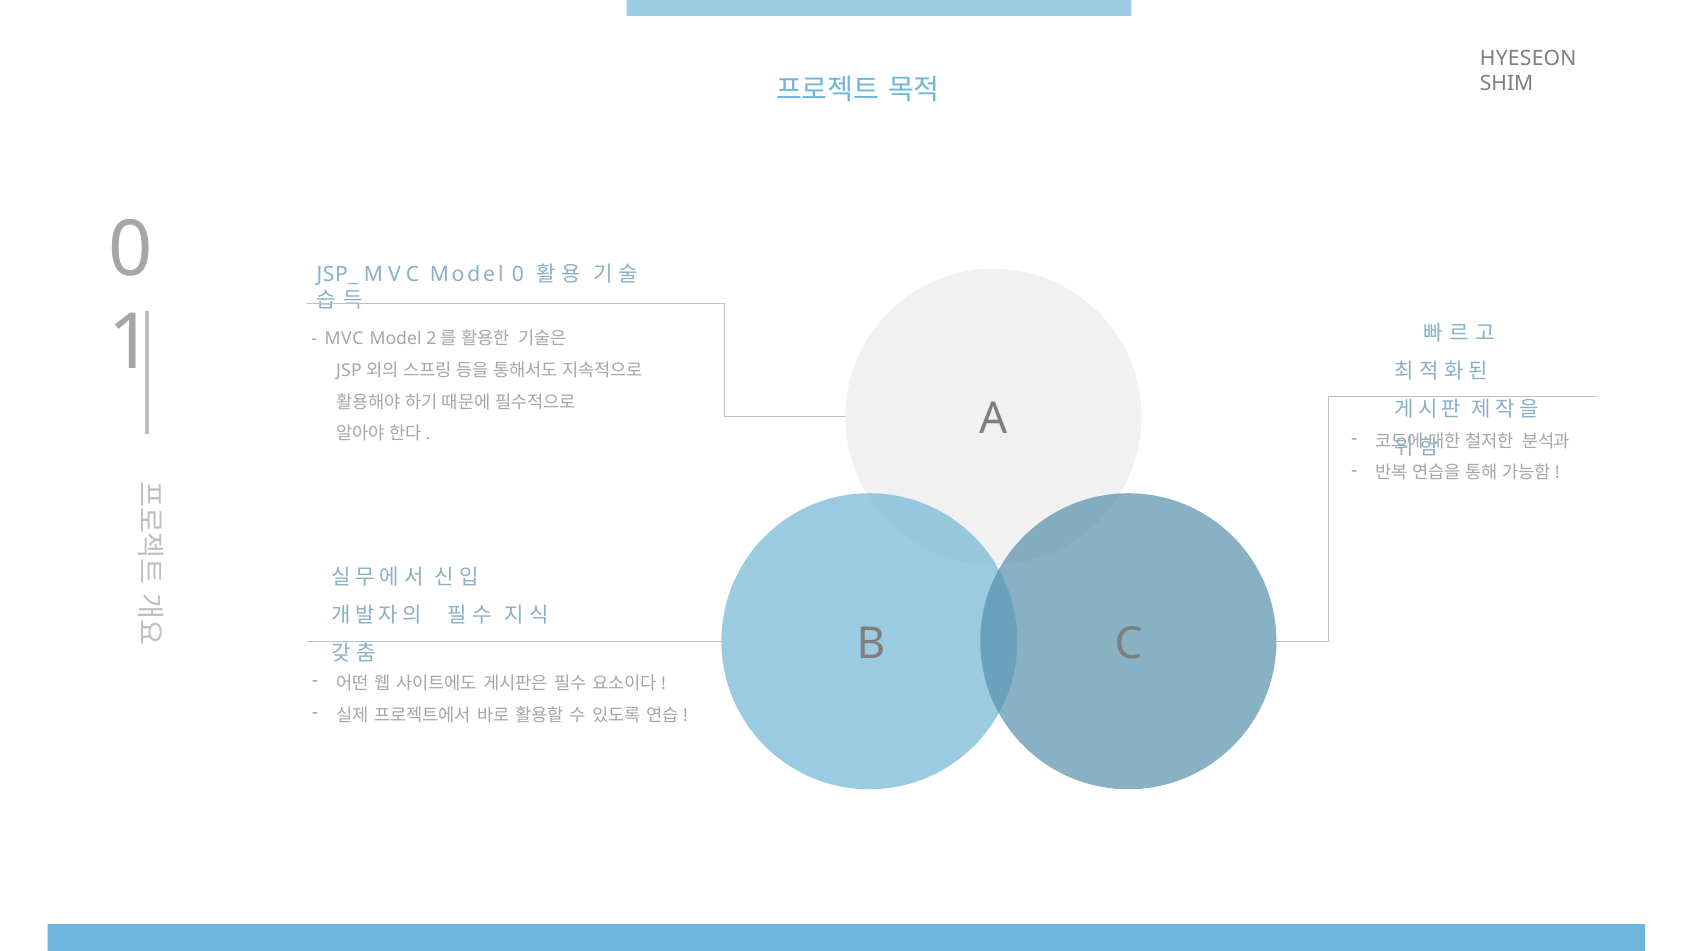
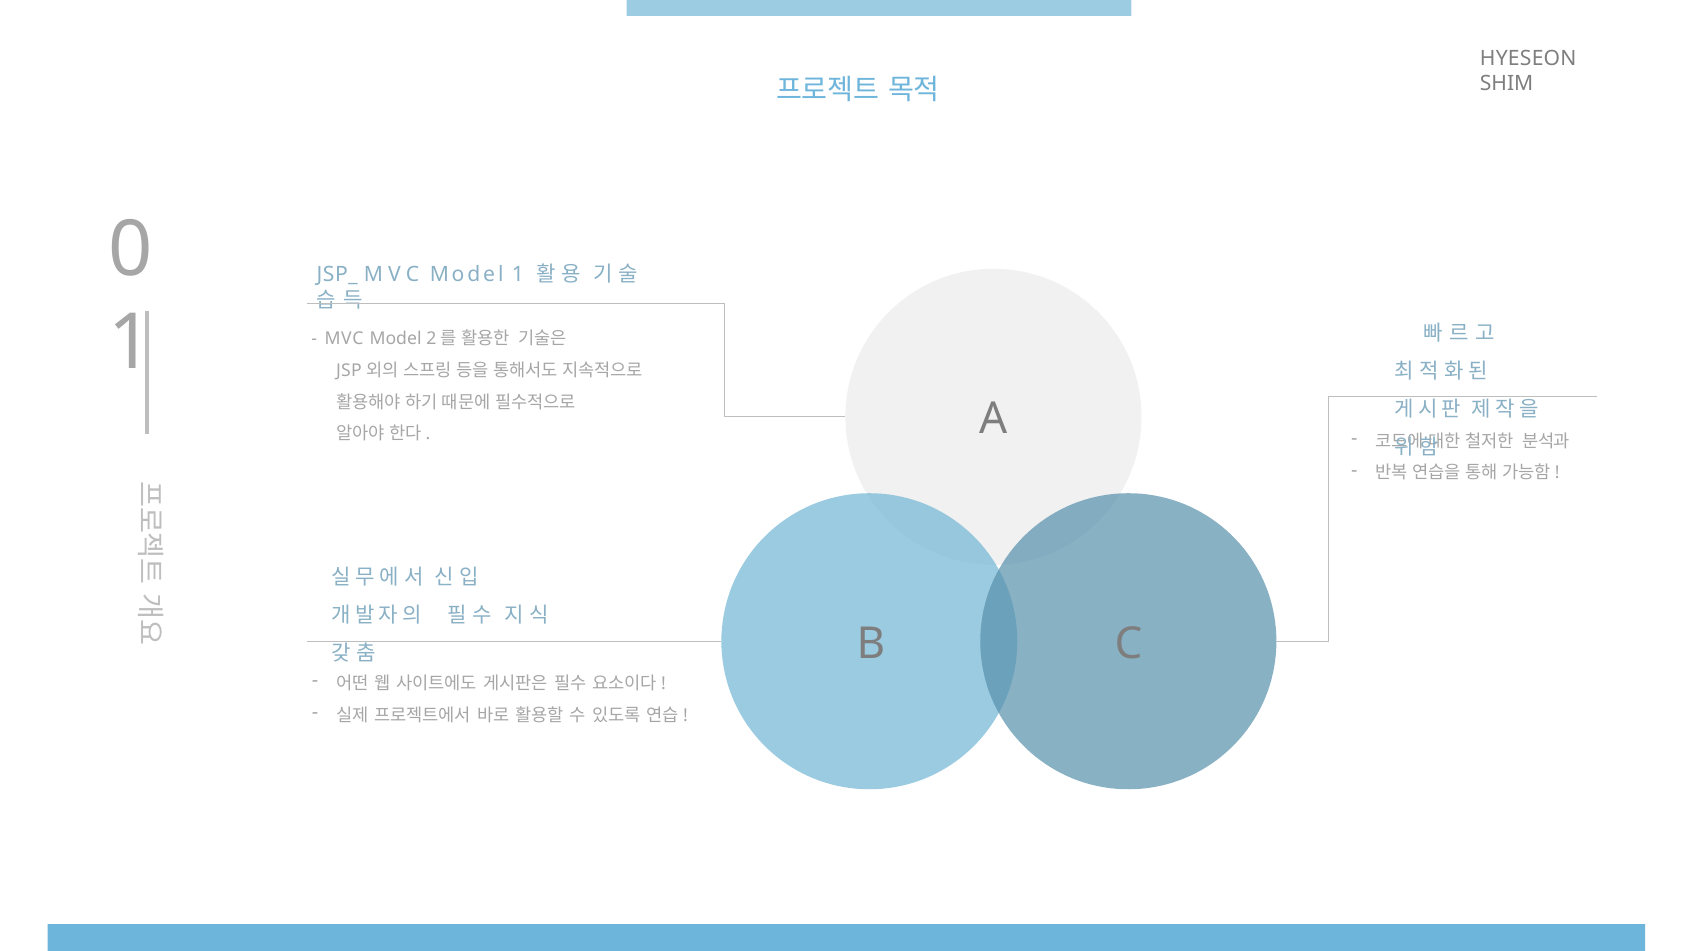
Model 0: 0 -> 1 (518, 275)
